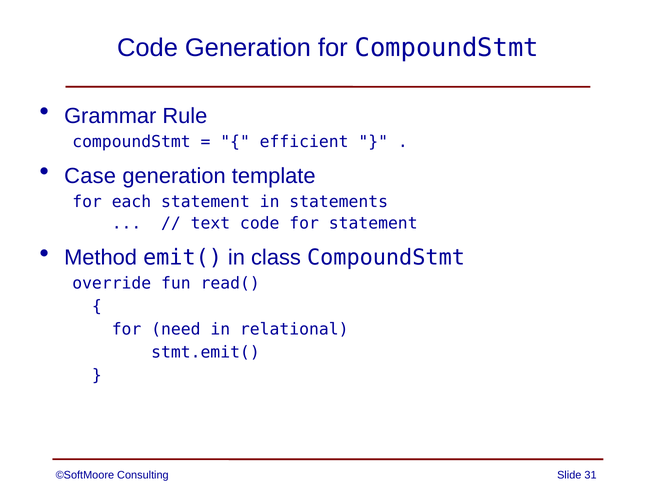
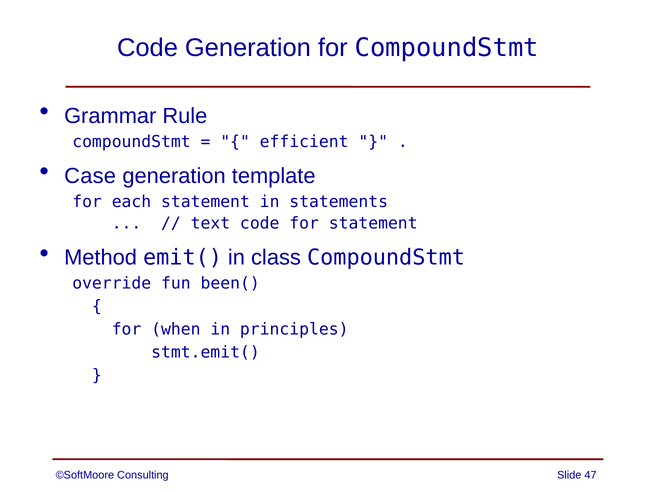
read(: read( -> been( (230, 283)
need: need -> when (176, 329)
relational: relational -> principles (294, 329)
31: 31 -> 47 (591, 475)
